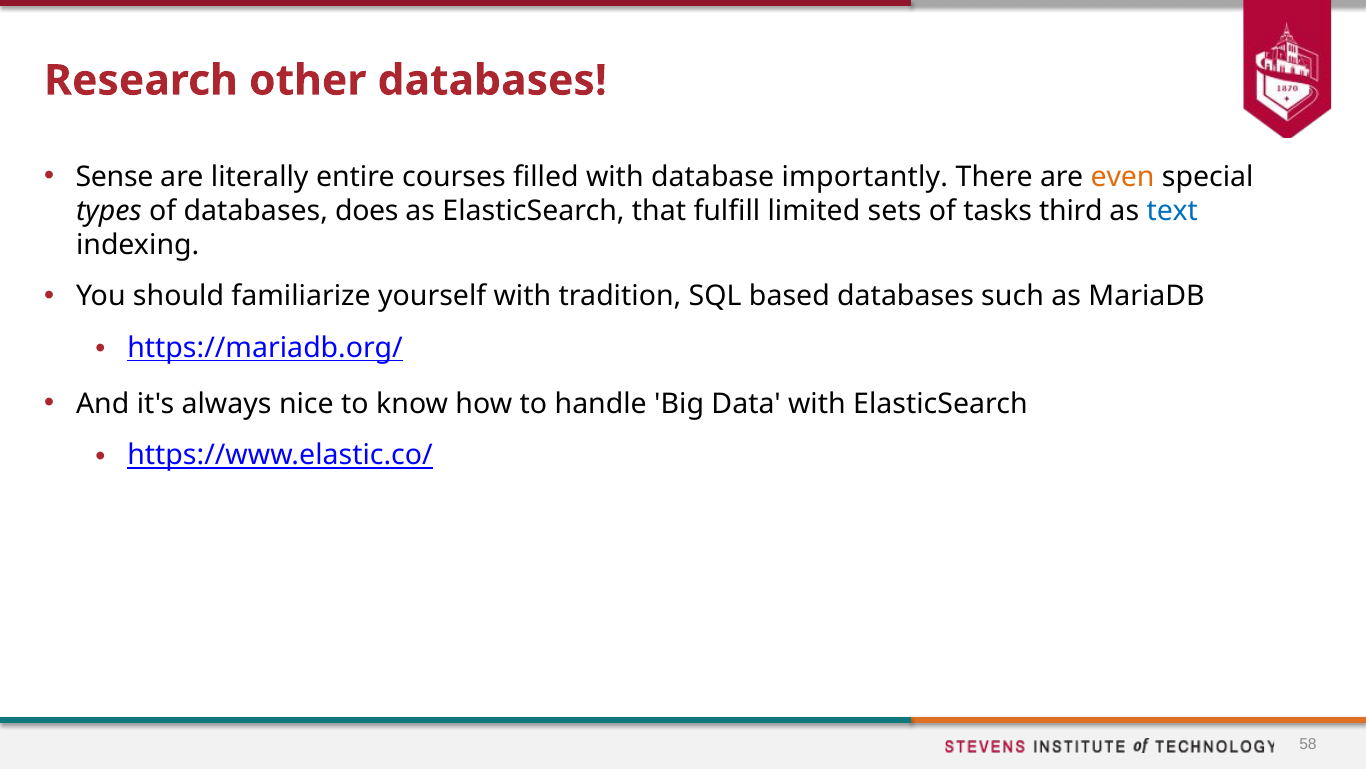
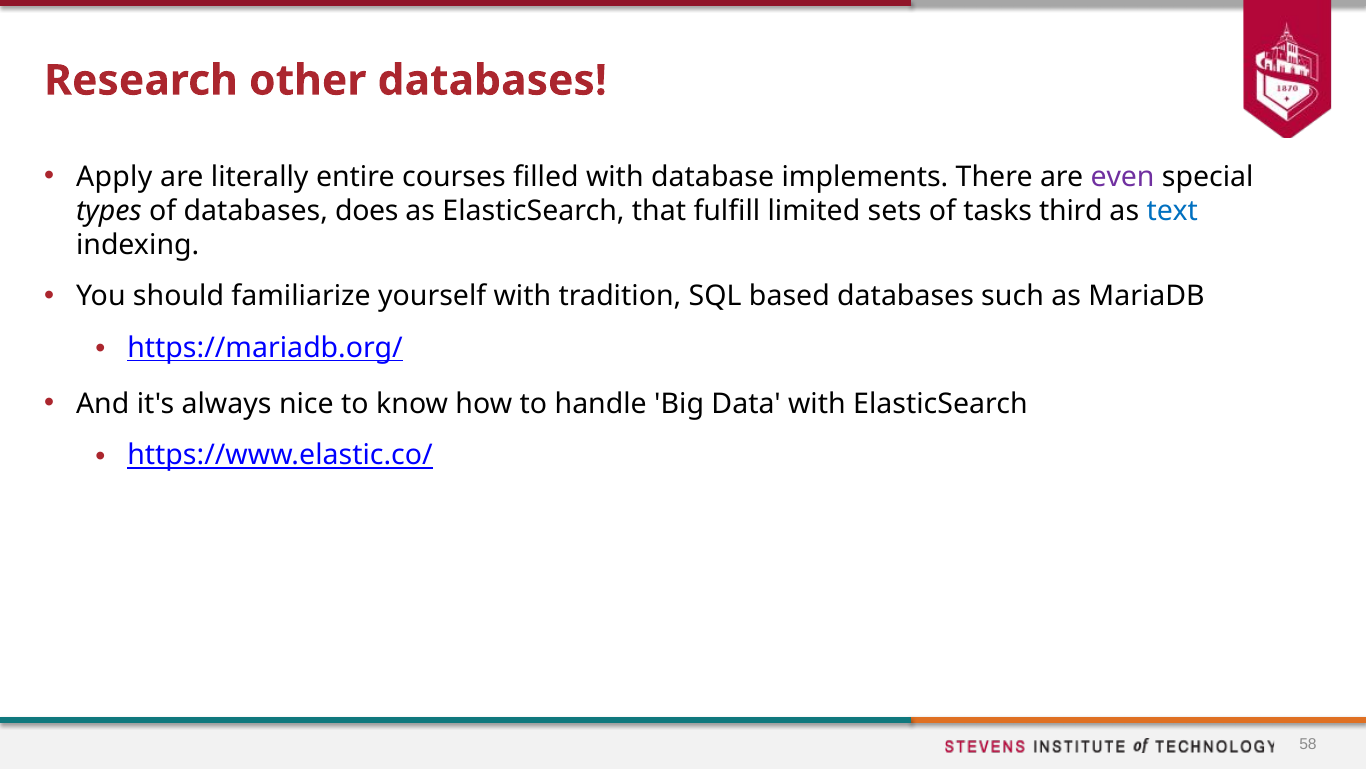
Sense: Sense -> Apply (114, 177)
importantly: importantly -> implements (865, 177)
even colour: orange -> purple (1123, 177)
